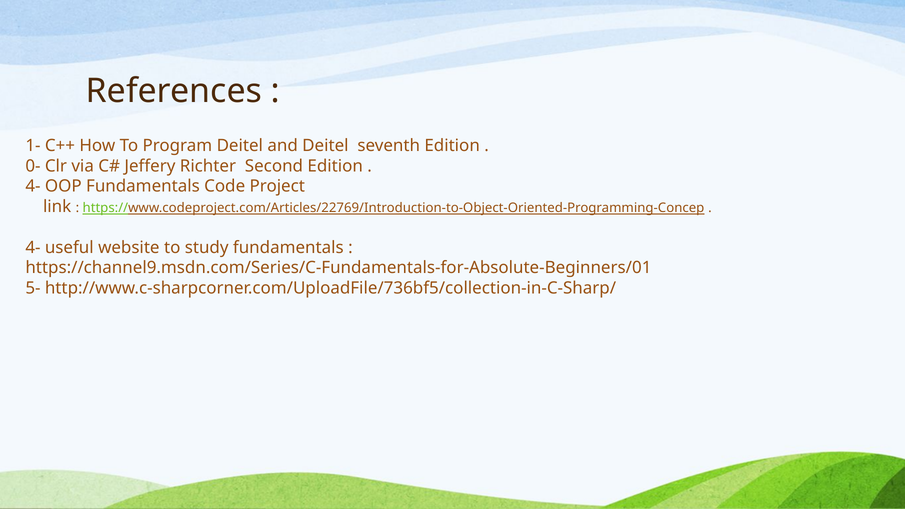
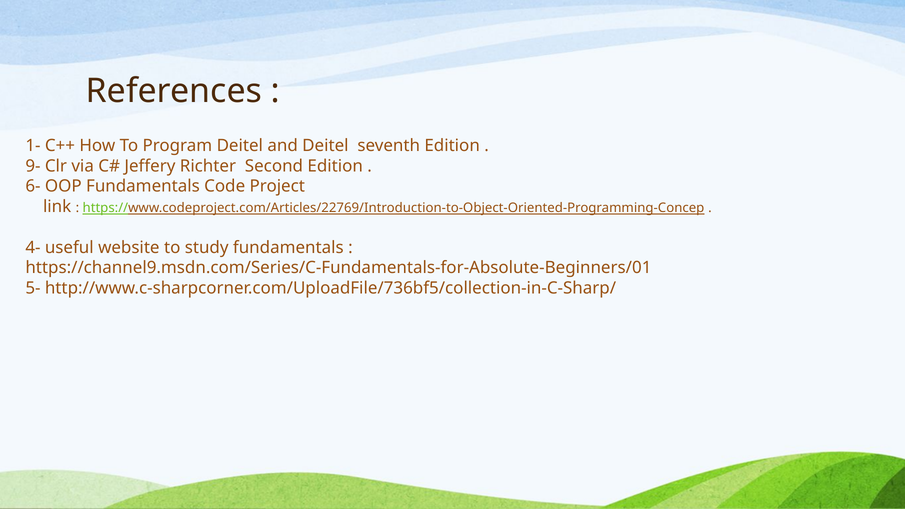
0-: 0- -> 9- (33, 166)
4-: 4- -> 6- (33, 186)
